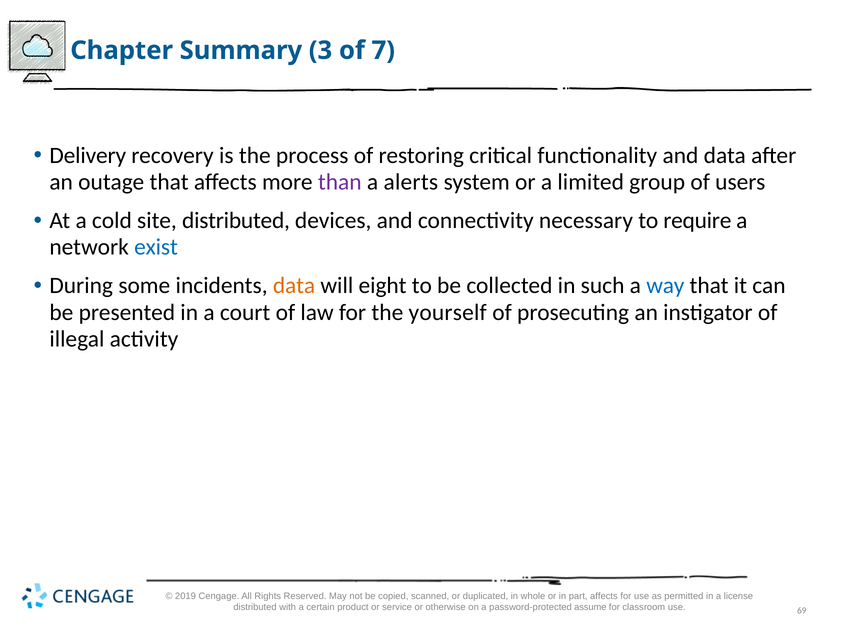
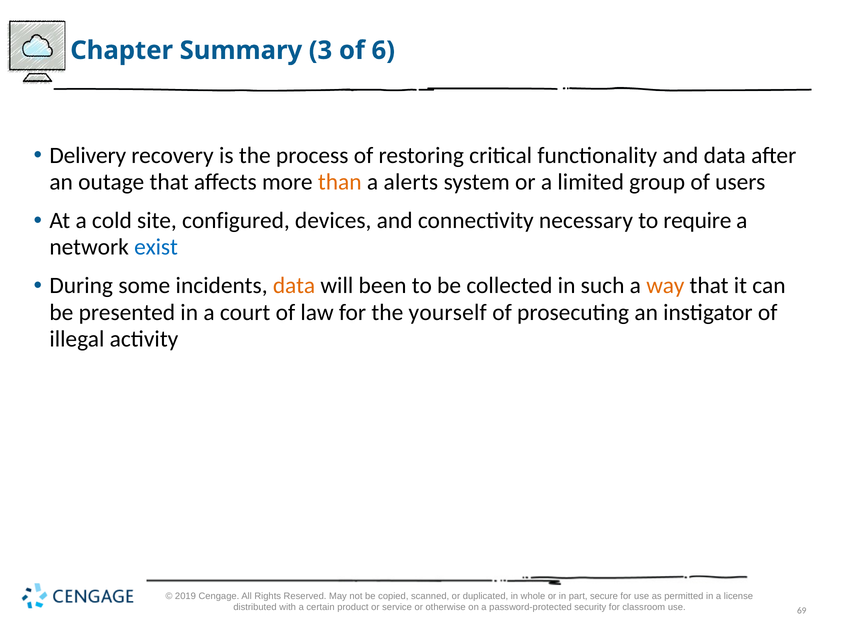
7: 7 -> 6 (383, 50)
than colour: purple -> orange (340, 182)
site distributed: distributed -> configured (236, 221)
eight: eight -> been (383, 286)
way colour: blue -> orange (665, 286)
part affects: affects -> secure (604, 596)
assume: assume -> security (590, 608)
